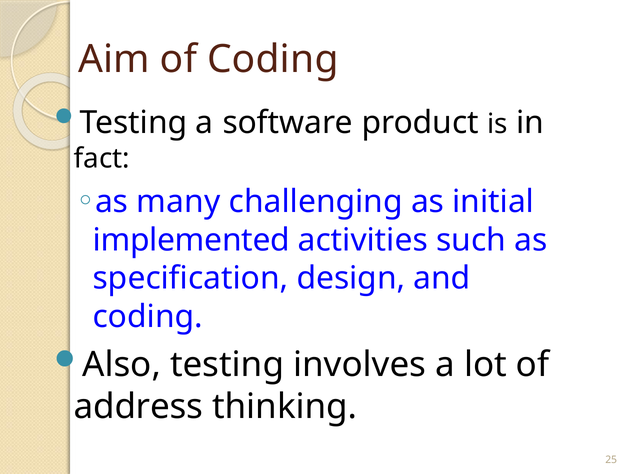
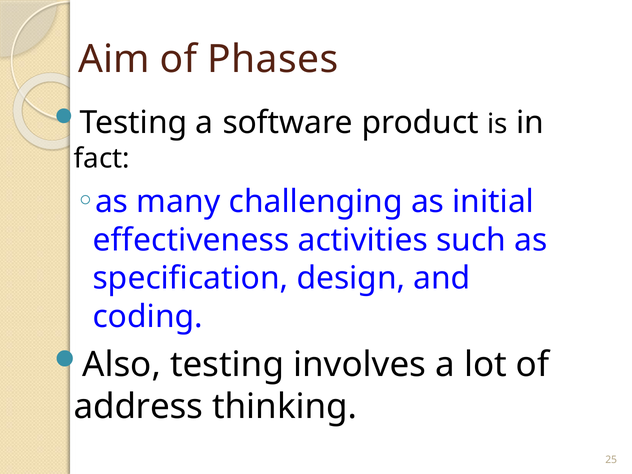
of Coding: Coding -> Phases (273, 59)
implemented: implemented -> effectiveness (191, 240)
